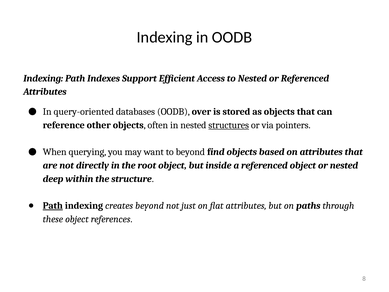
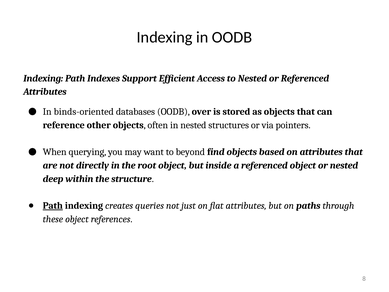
query-oriented: query-oriented -> binds-oriented (84, 112)
structures underline: present -> none (229, 125)
creates beyond: beyond -> queries (150, 206)
